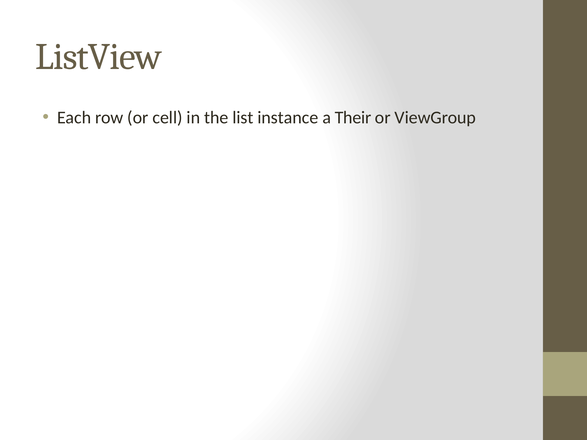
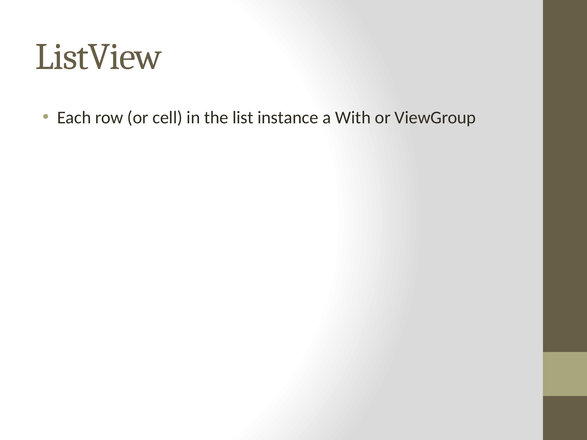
Their: Their -> With (353, 118)
